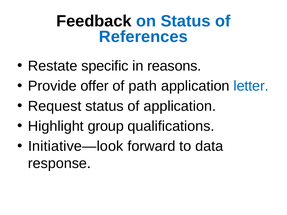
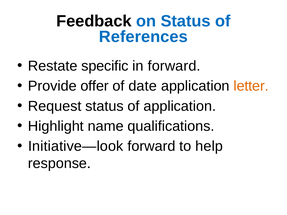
in reasons: reasons -> forward (174, 66)
path: path -> date (143, 86)
letter colour: blue -> orange (251, 86)
group: group -> name (106, 126)
data: data -> help (209, 146)
